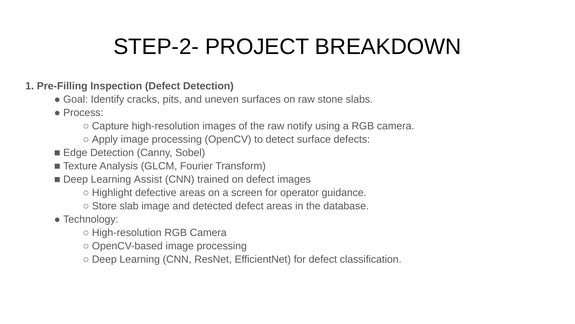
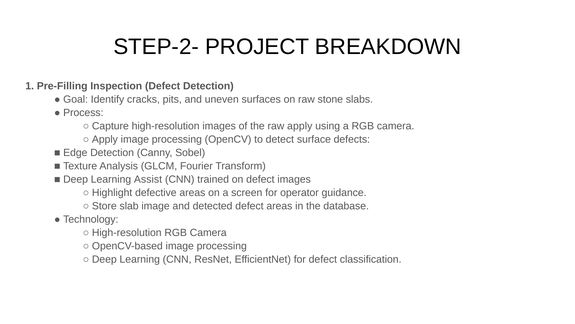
raw notify: notify -> apply (300, 126)
